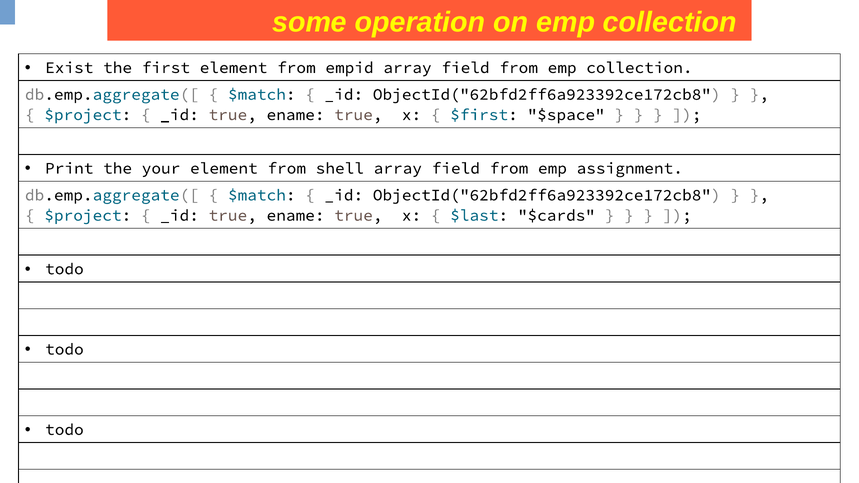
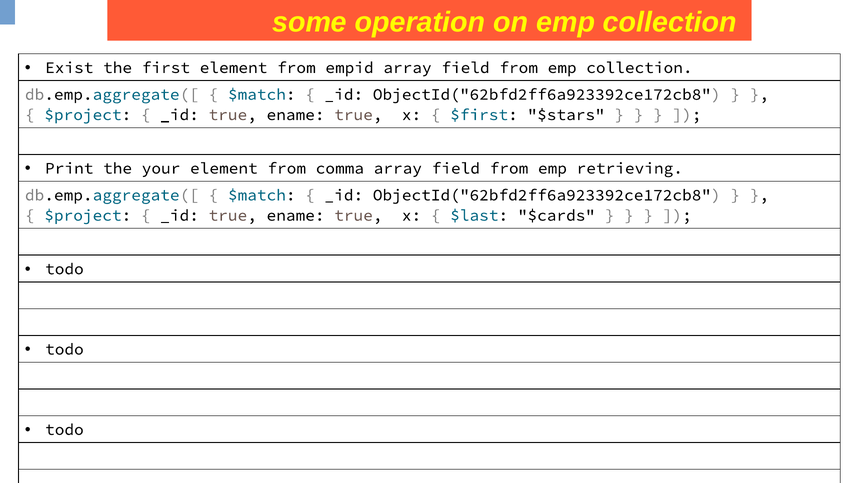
$space: $space -> $stars (566, 115)
shell: shell -> comma (340, 168)
assignment: assignment -> retrieving (630, 168)
